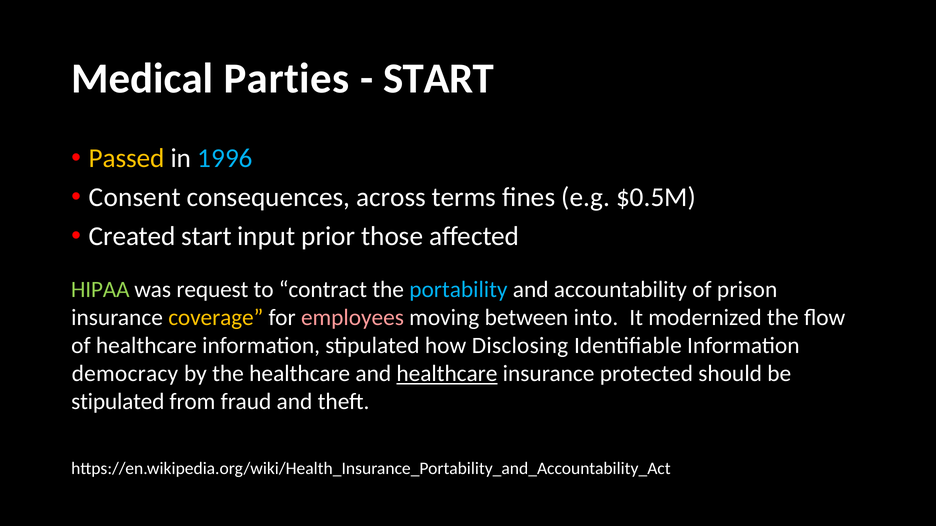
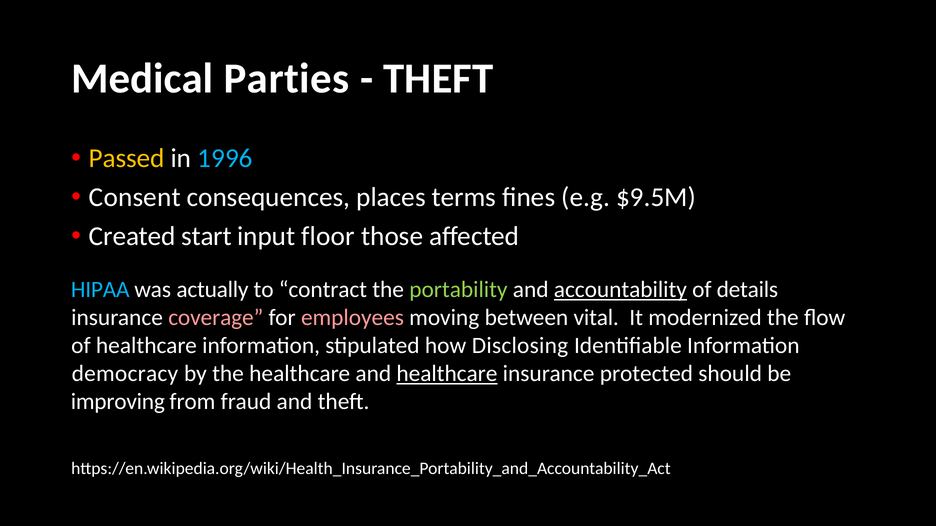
START: START -> THEFT (438, 79)
across: across -> places (391, 197)
$0.5M: $0.5M -> $9.5M (656, 197)
prior: prior -> floor (328, 237)
HIPAA colour: light green -> light blue (100, 290)
request: request -> actually (212, 290)
portability colour: light blue -> light green (458, 290)
accountability underline: none -> present (620, 290)
prison: prison -> details (747, 290)
coverage colour: yellow -> pink (216, 318)
into: into -> vital (596, 318)
stipulated: stipulated -> improving (118, 402)
